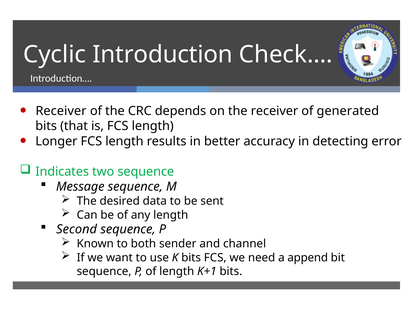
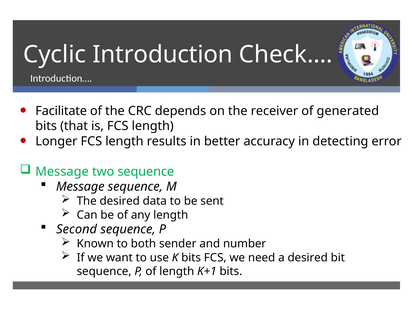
Receiver: Receiver -> Facilitate (61, 111)
Indicates: Indicates -> Message (62, 171)
channel: channel -> number (245, 244)
a append: append -> desired (308, 257)
